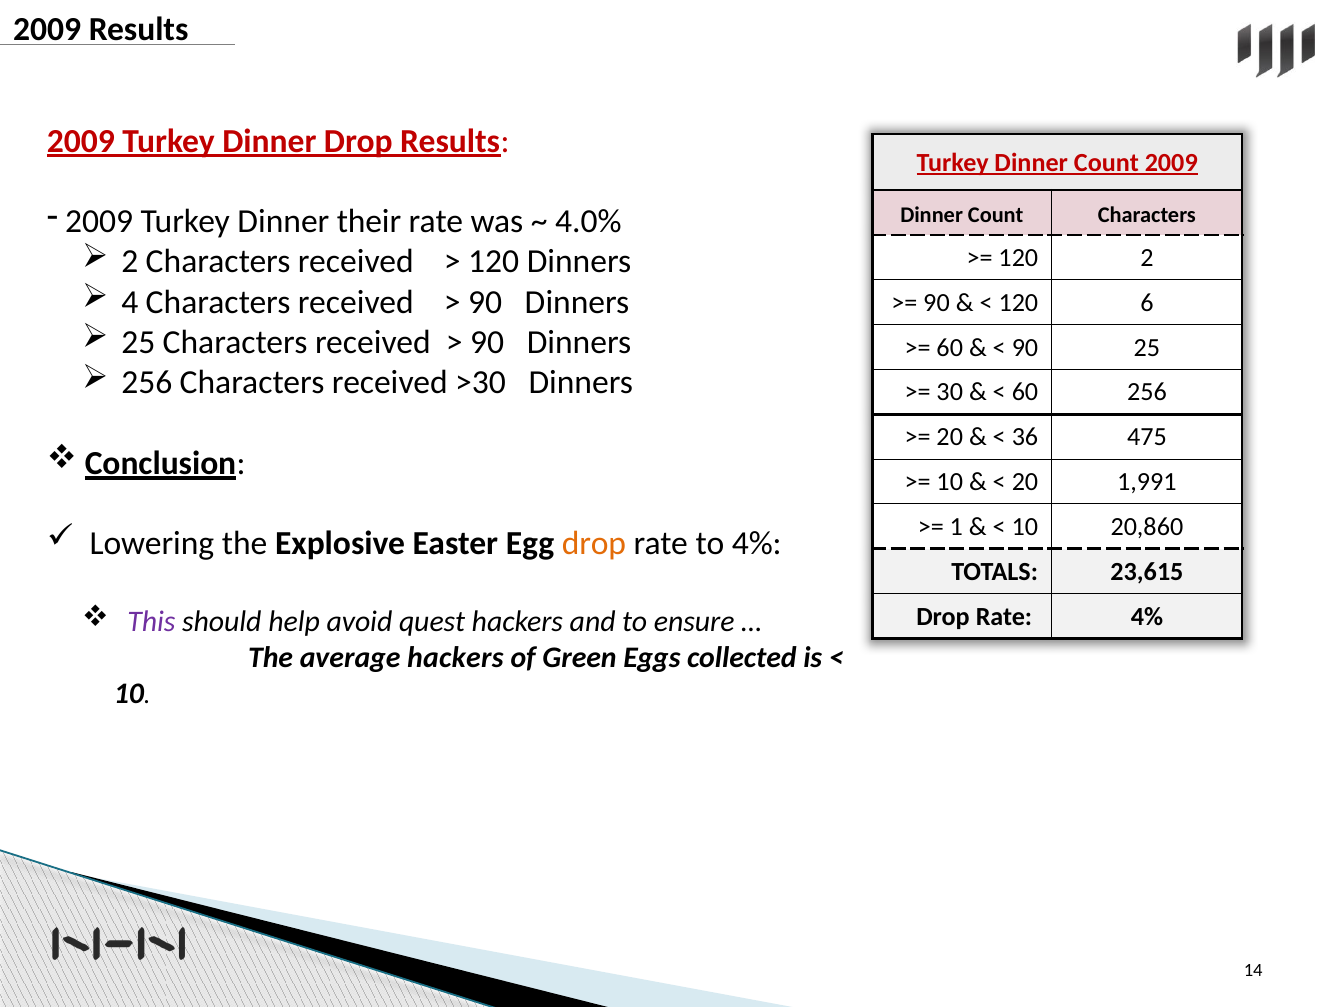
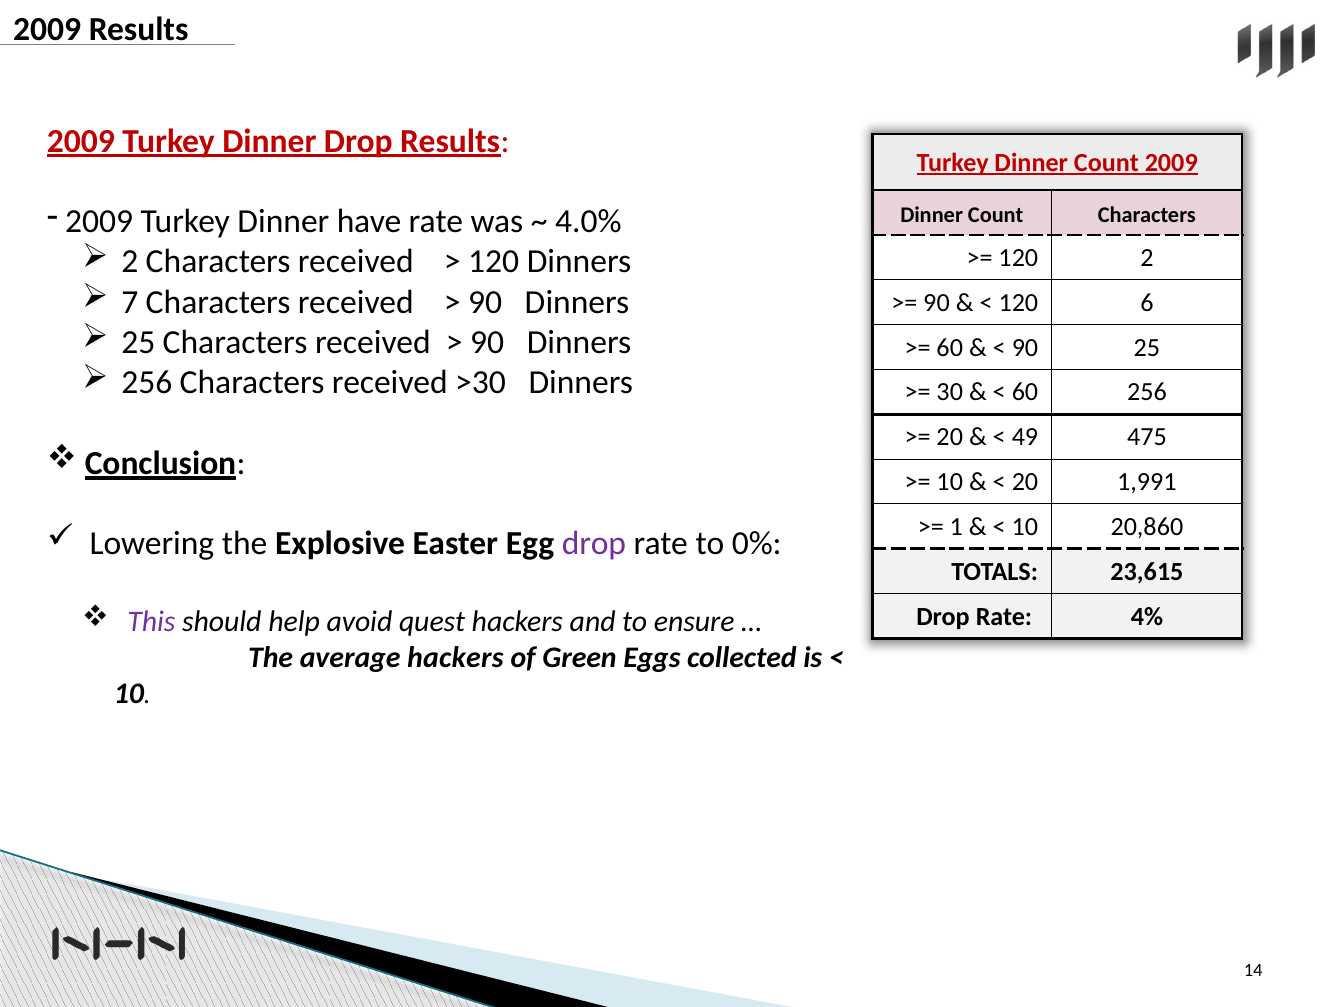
their: their -> have (369, 222)
4: 4 -> 7 (130, 302)
36: 36 -> 49 (1025, 437)
drop colour: orange -> purple (594, 544)
to 4%: 4% -> 0% (757, 544)
